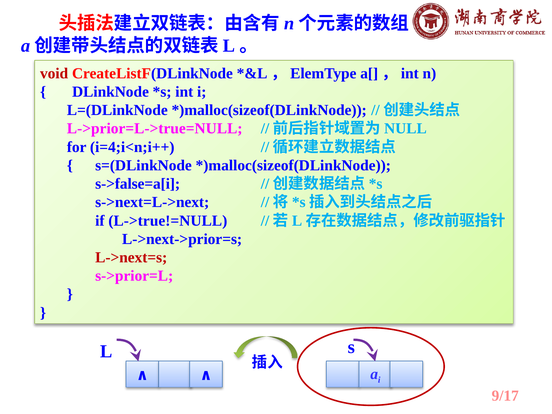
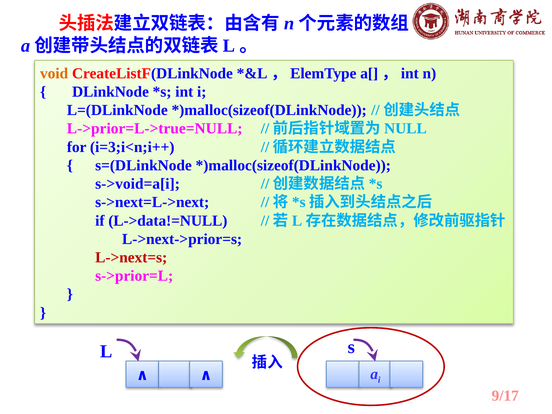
void colour: red -> orange (54, 73)
i=4;i<n;i++: i=4;i<n;i++ -> i=3;i<n;i++ (132, 147)
s->false=a[i: s->false=a[i -> s->void=a[i (138, 184)
L->true!=NULL: L->true!=NULL -> L->data!=NULL (168, 221)
